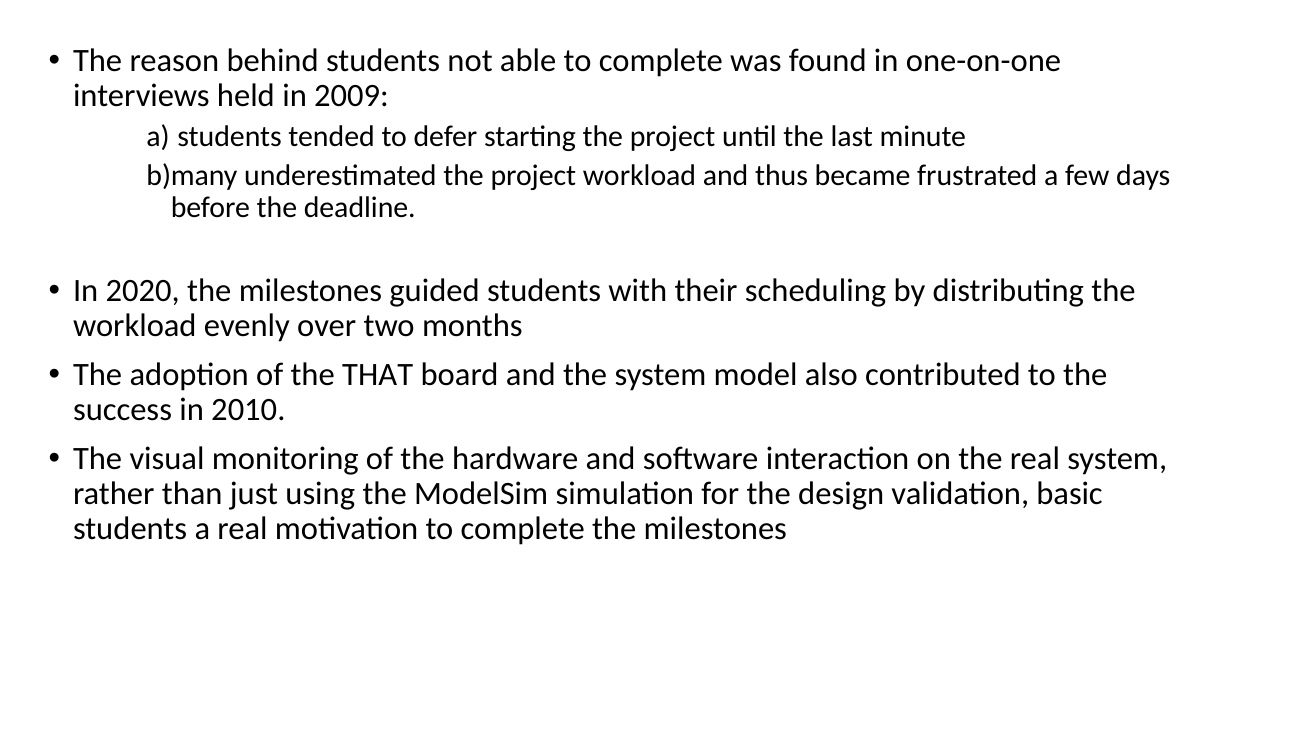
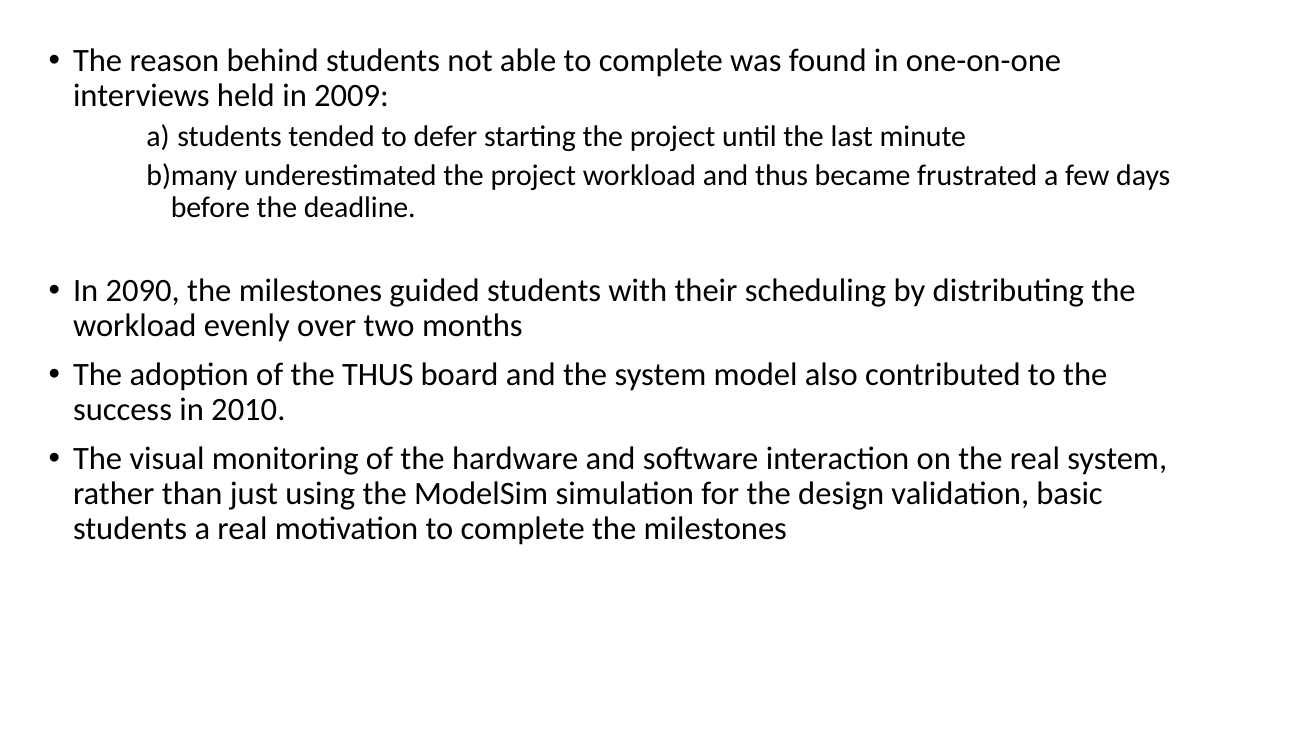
2020: 2020 -> 2090 (143, 291)
the THAT: THAT -> THUS (378, 375)
